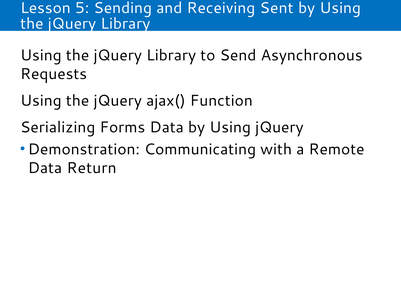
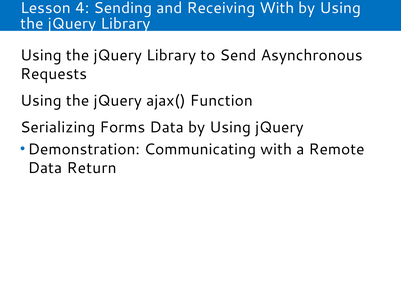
5: 5 -> 4 (82, 8)
Receiving Sent: Sent -> With (277, 8)
